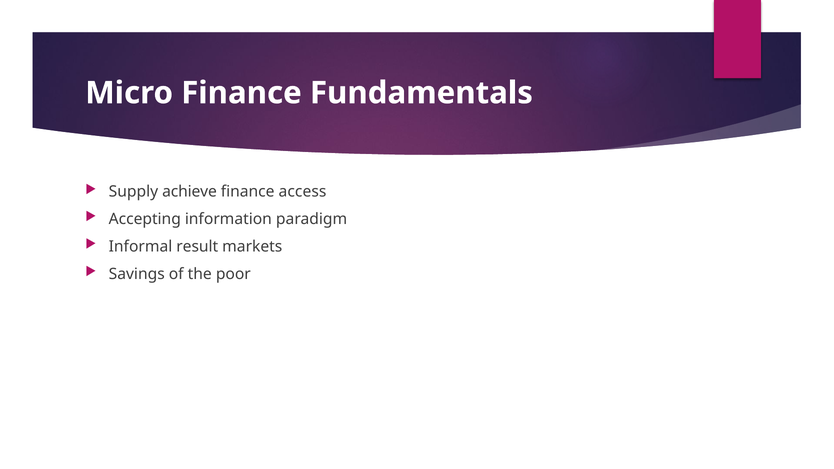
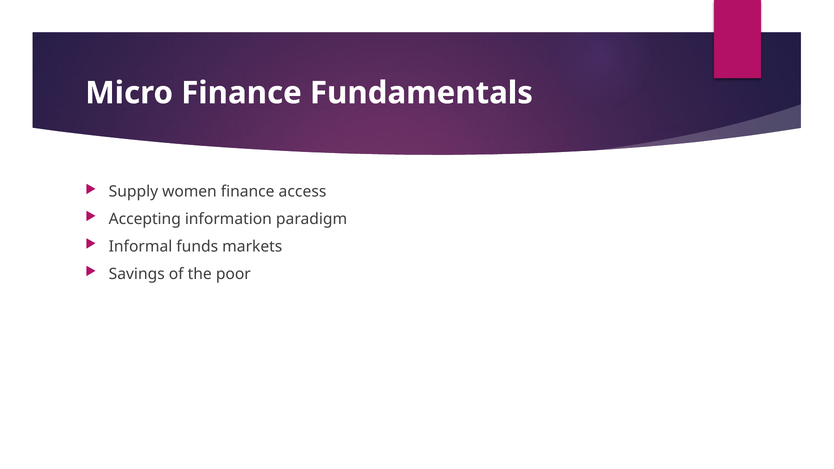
achieve: achieve -> women (189, 192)
result: result -> funds (197, 247)
